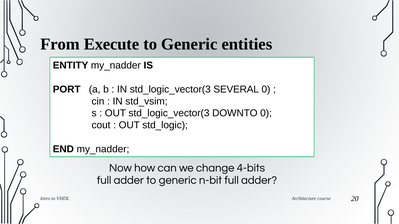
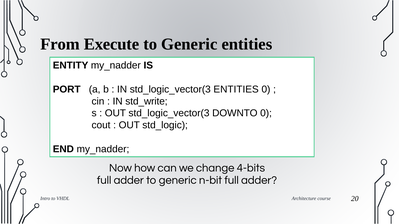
std_logic_vector(3 SEVERAL: SEVERAL -> ENTITIES (236, 89)
std_vsim: std_vsim -> std_write (146, 101)
